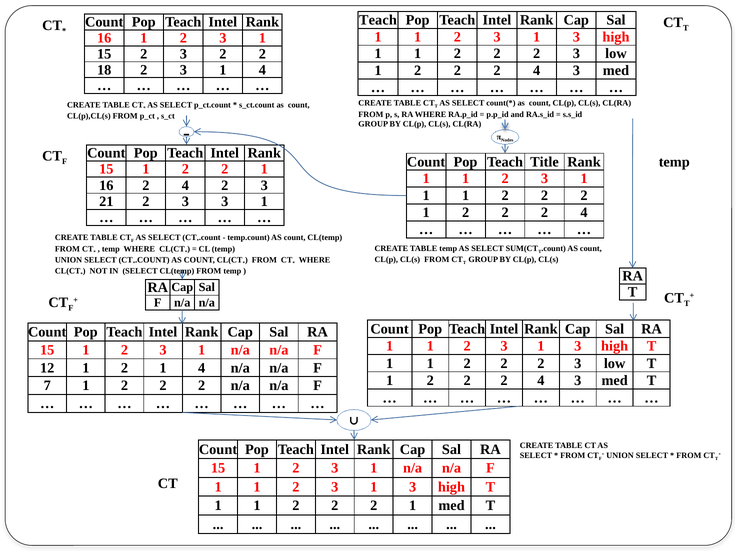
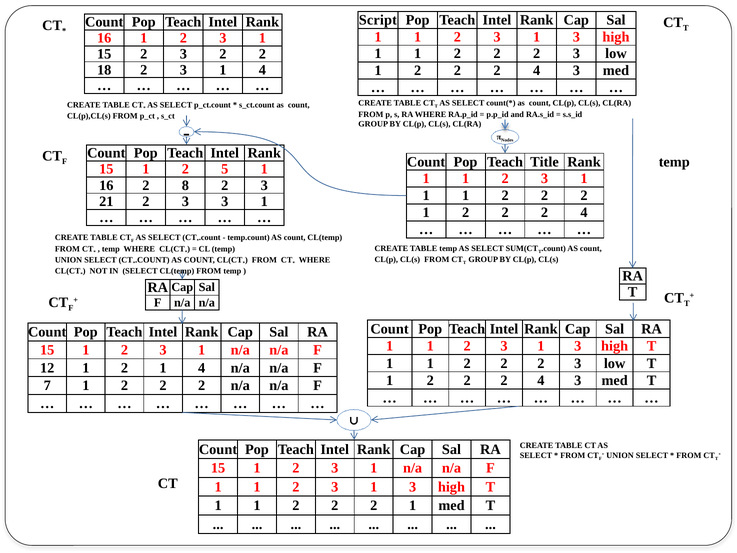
Teach: Teach -> Script (378, 20)
15 1 2 2: 2 -> 5 (225, 169)
16 2 4: 4 -> 8 (185, 185)
